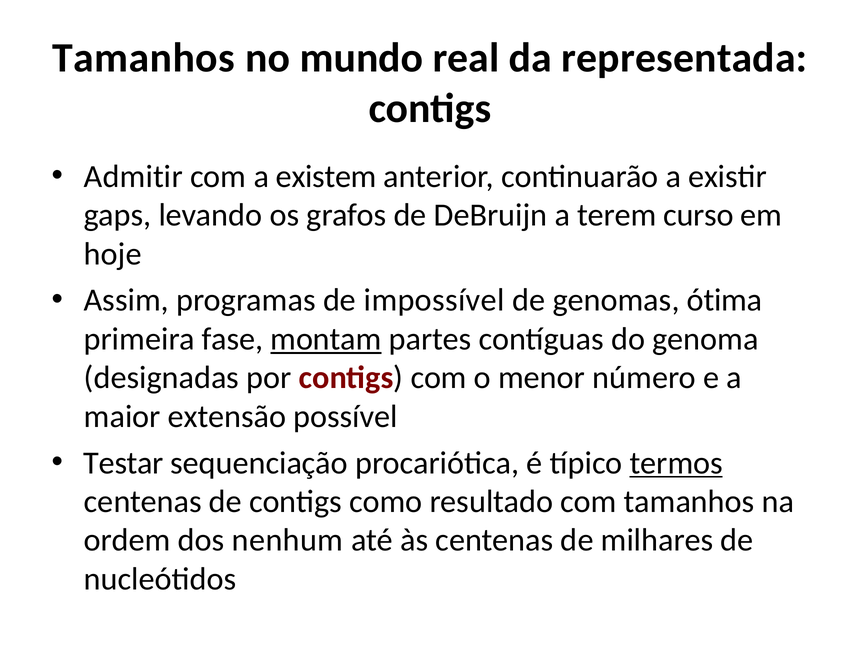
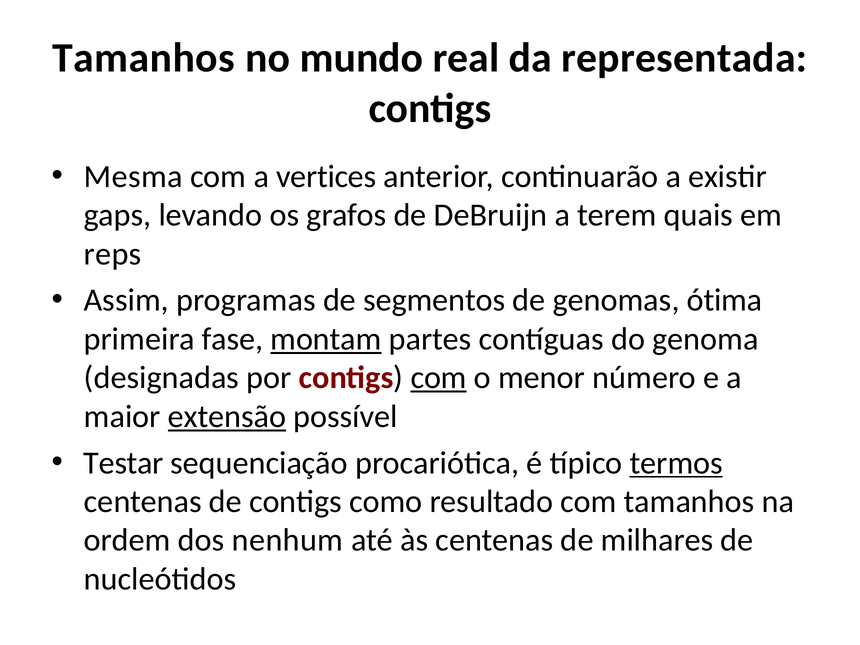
Admitir: Admitir -> Mesma (133, 176)
existem: existem -> vertices (326, 176)
curso: curso -> quais (698, 215)
hoje: hoje -> reps (113, 254)
impossível: impossível -> segmentos (434, 300)
com underline: none -> present (439, 378)
extensão underline: none -> present (227, 416)
